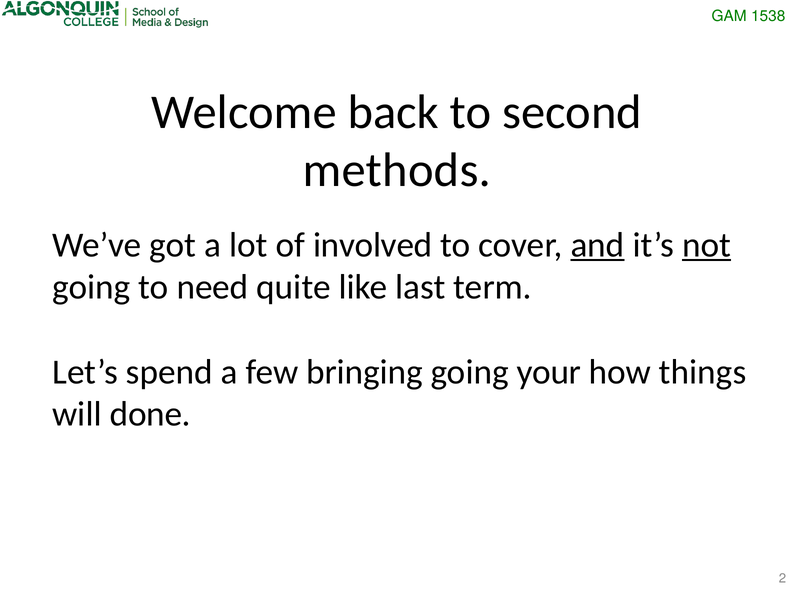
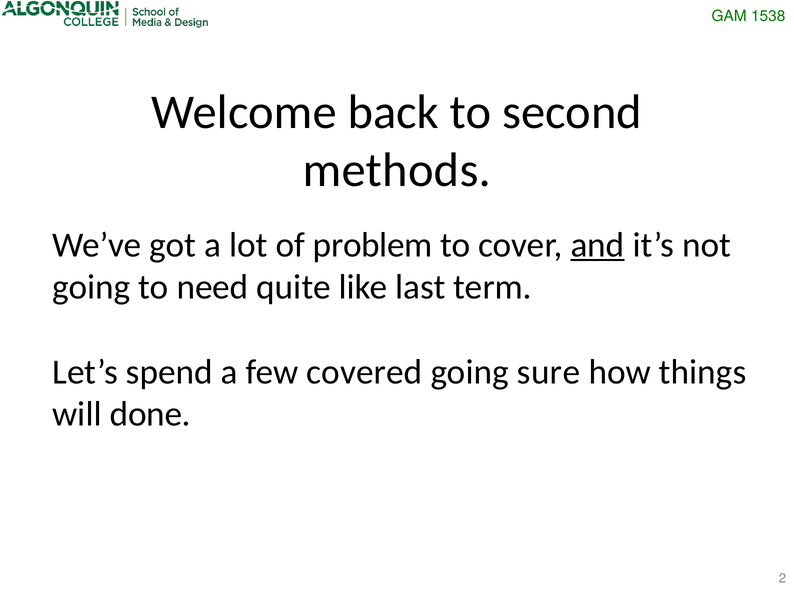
involved: involved -> problem (373, 245)
not underline: present -> none (707, 245)
bringing: bringing -> covered (364, 372)
your: your -> sure (549, 372)
